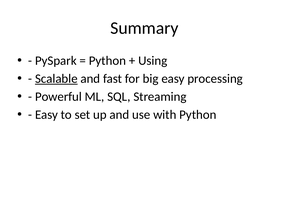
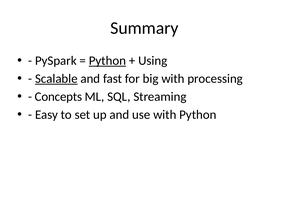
Python underline: none -> present (107, 61)
big easy: easy -> with (173, 79)
Powerful: Powerful -> Concepts (58, 97)
